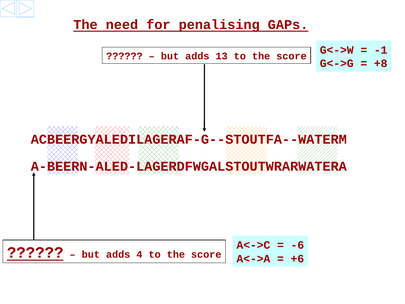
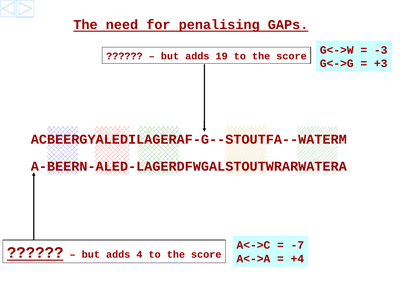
-1: -1 -> -3 (381, 50)
13: 13 -> 19 (222, 56)
+8: +8 -> +3 (381, 64)
-6: -6 -> -7 (297, 245)
+6: +6 -> +4 (297, 259)
